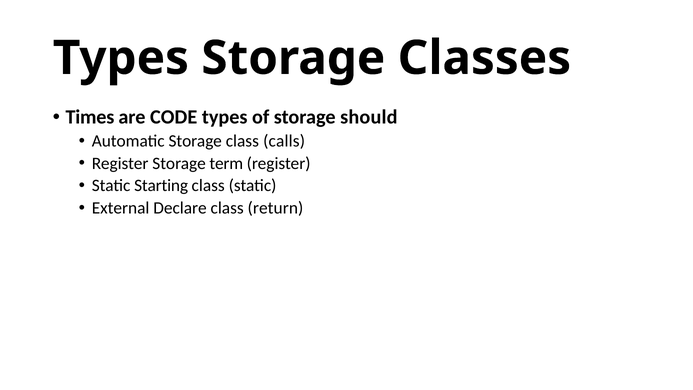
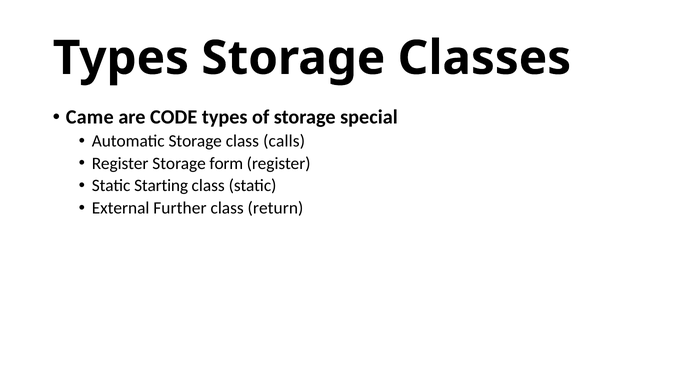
Times: Times -> Came (90, 117)
should: should -> special (369, 117)
term: term -> form (226, 163)
Declare: Declare -> Further (180, 208)
